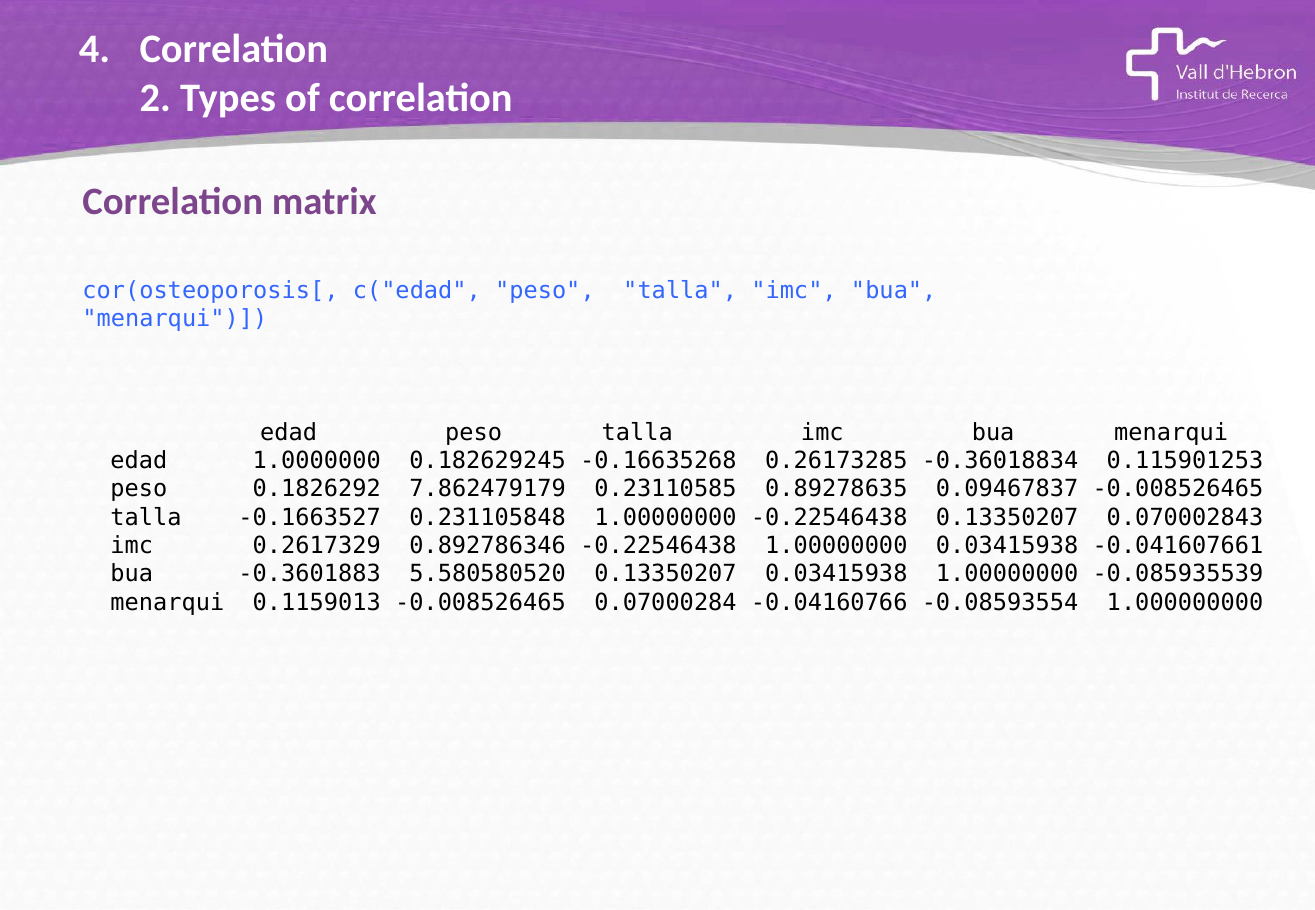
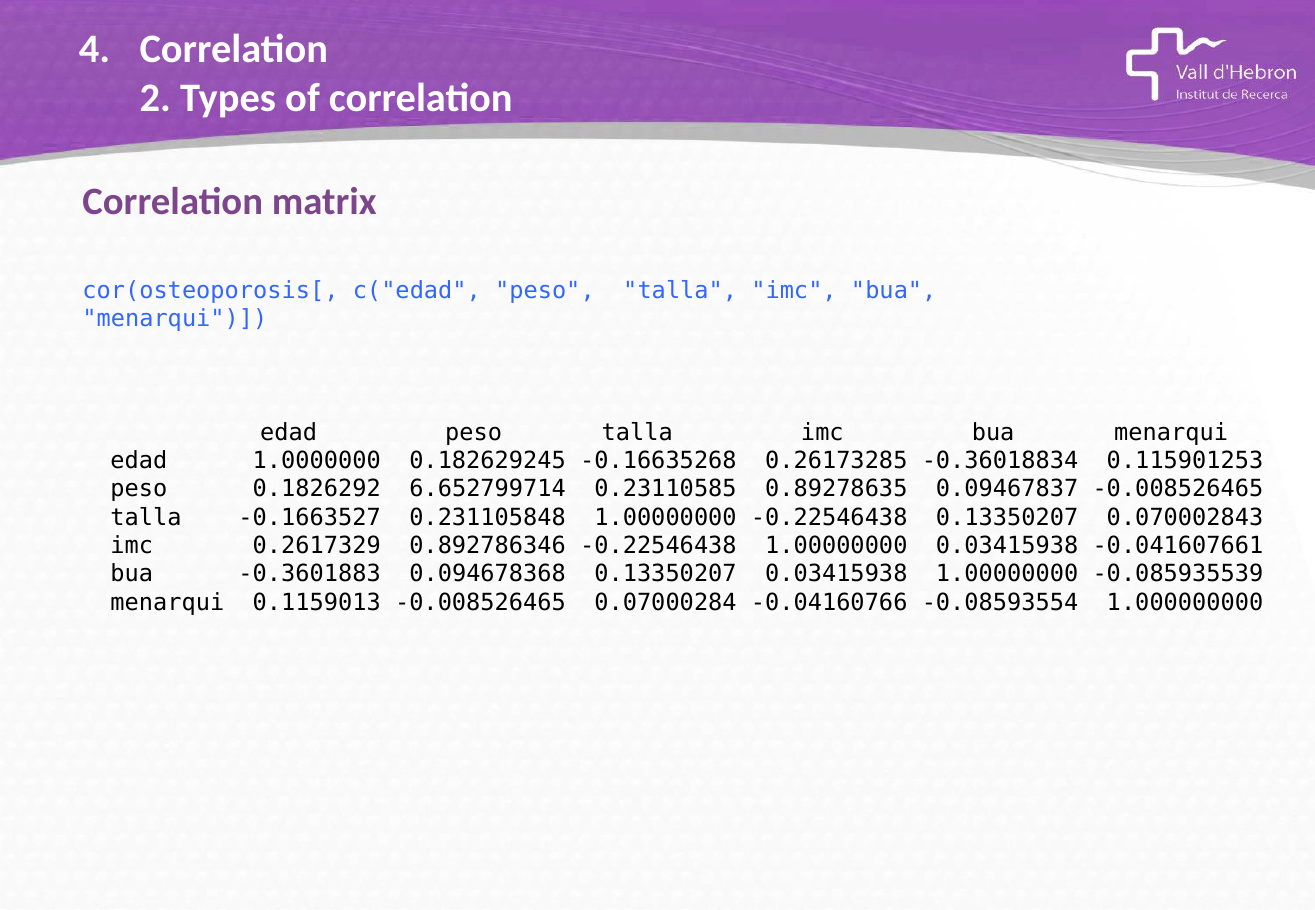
7.862479179: 7.862479179 -> 6.652799714 (488, 489)
5.580580520: 5.580580520 -> 0.094678368 (488, 574)
